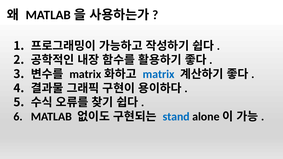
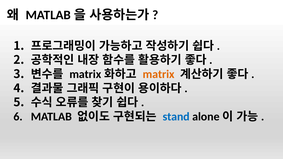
matrix colour: blue -> orange (159, 74)
